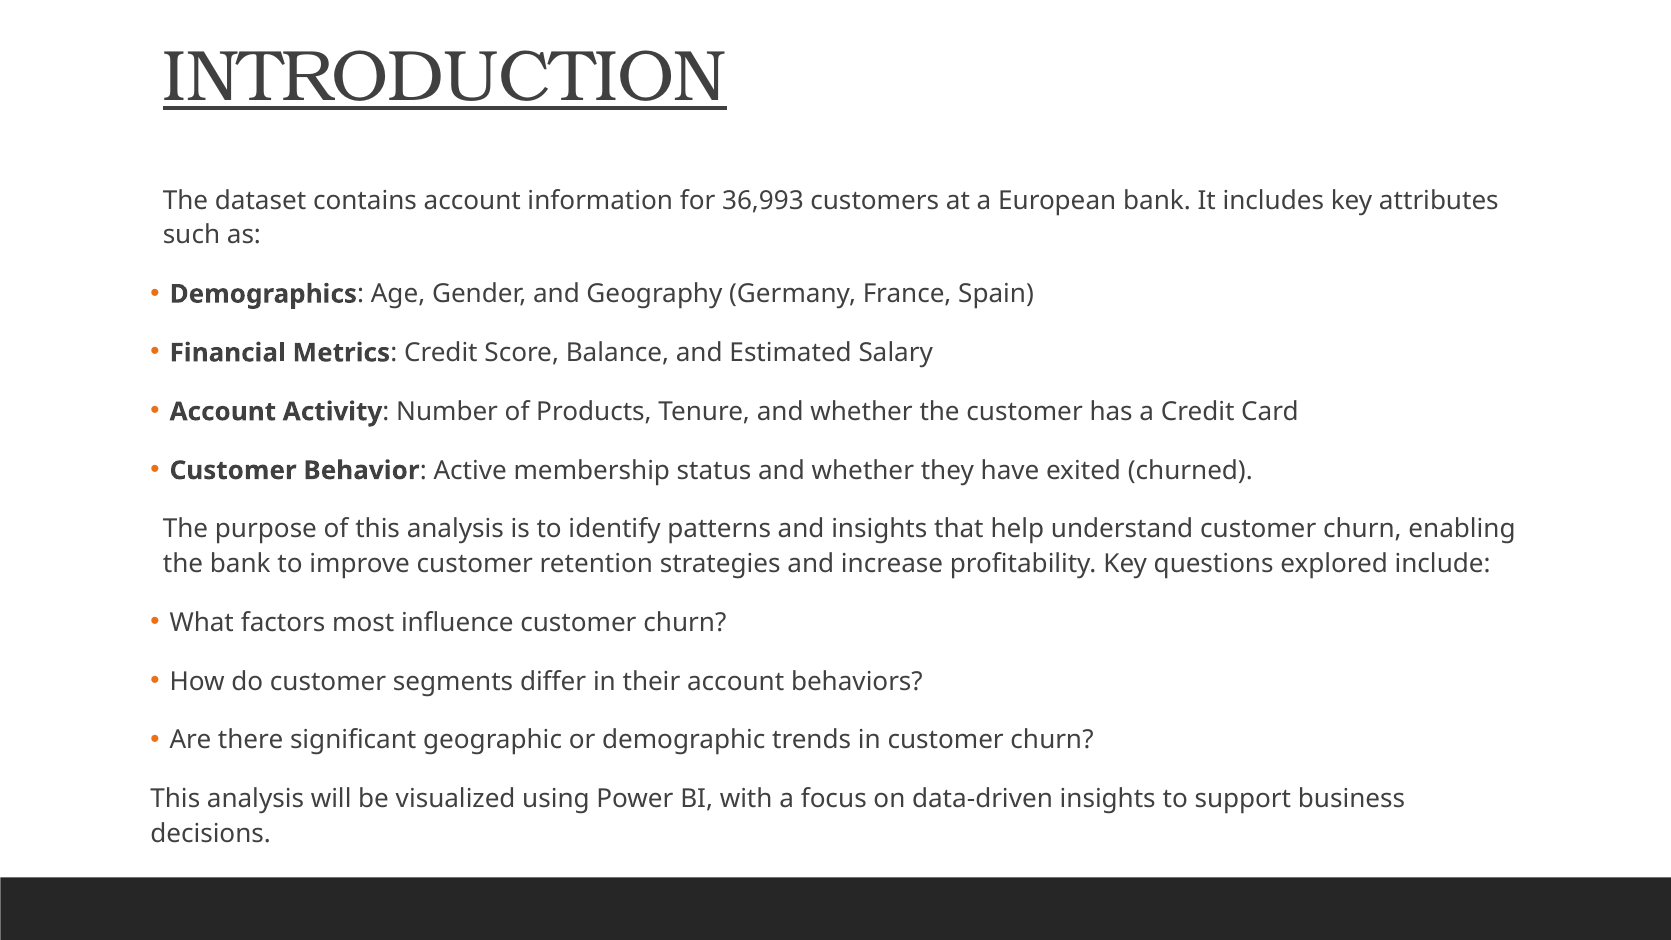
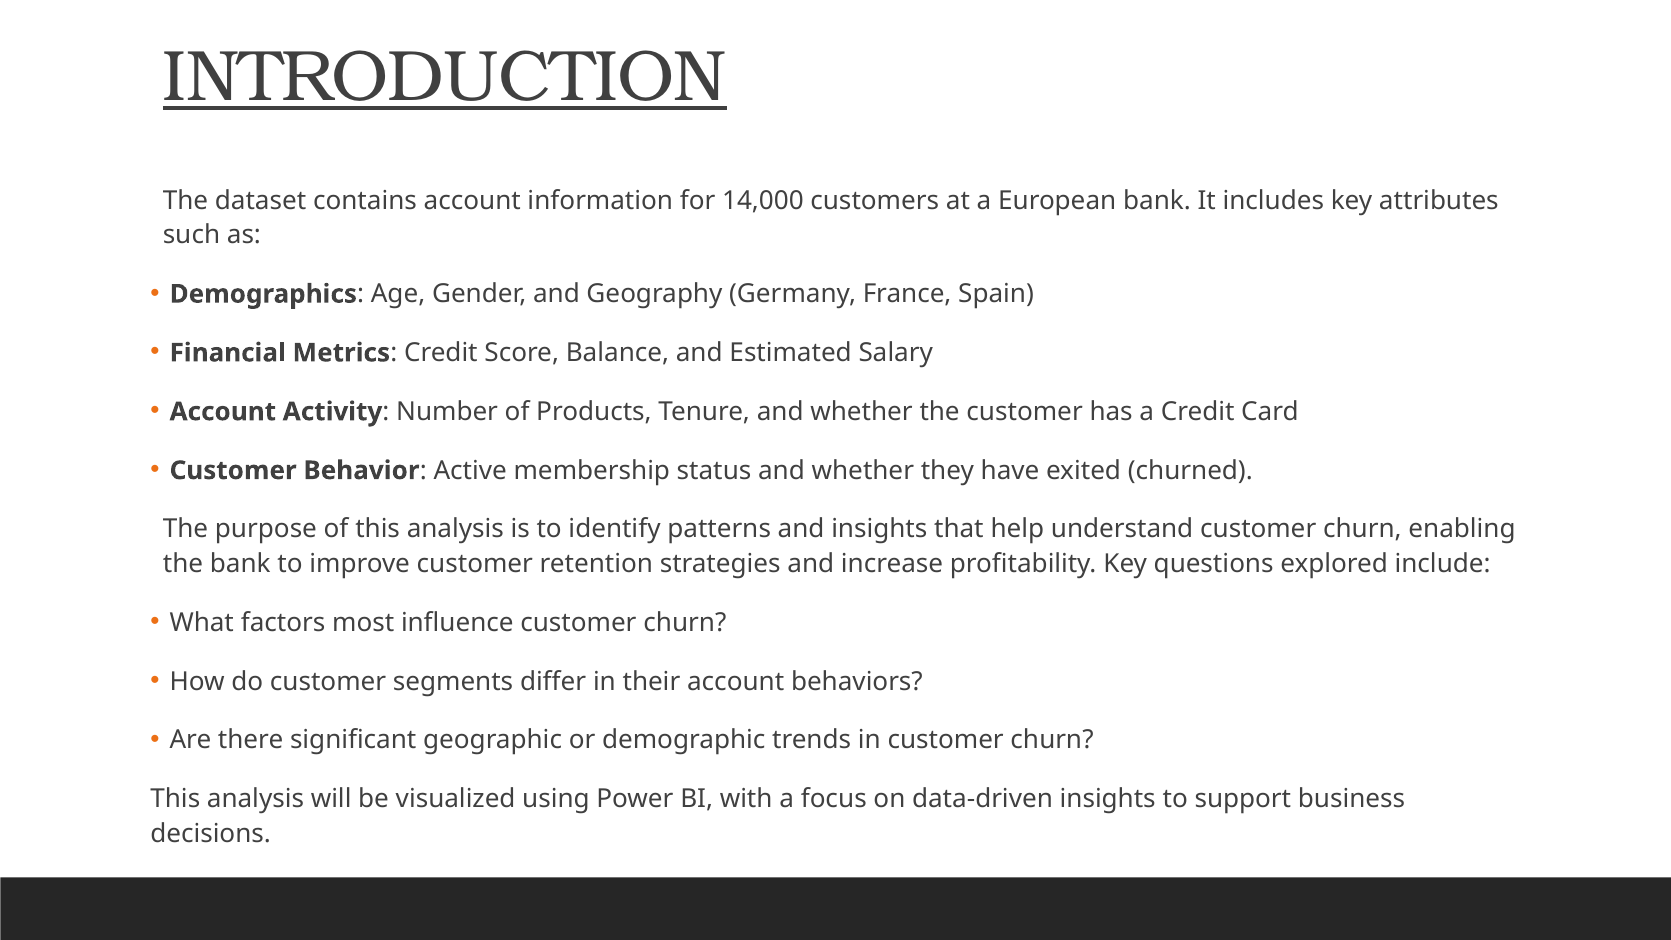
36,993: 36,993 -> 14,000 (763, 201)
